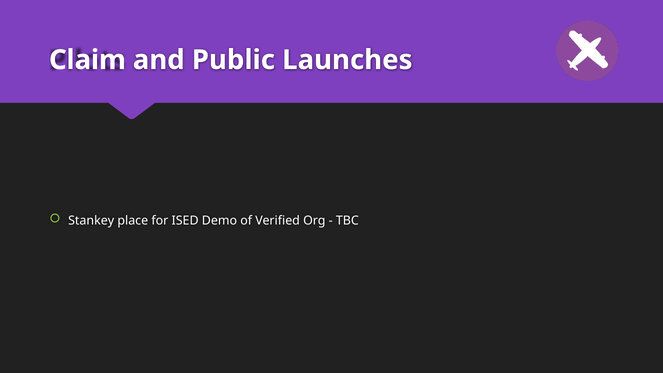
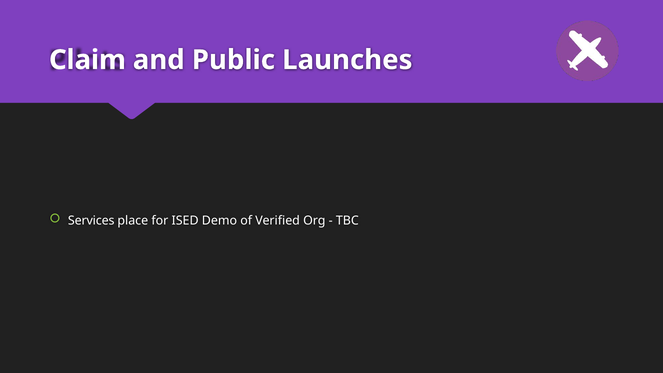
Stankey: Stankey -> Services (91, 221)
